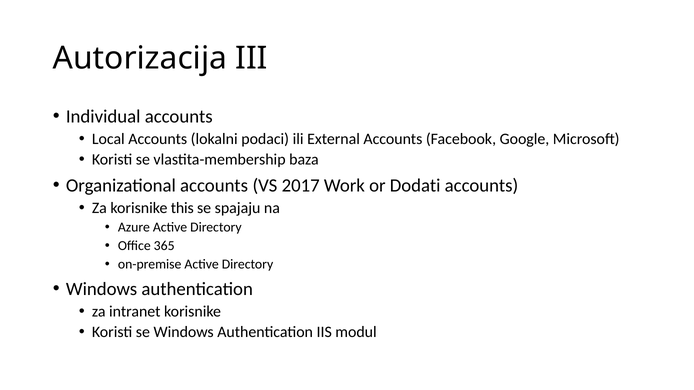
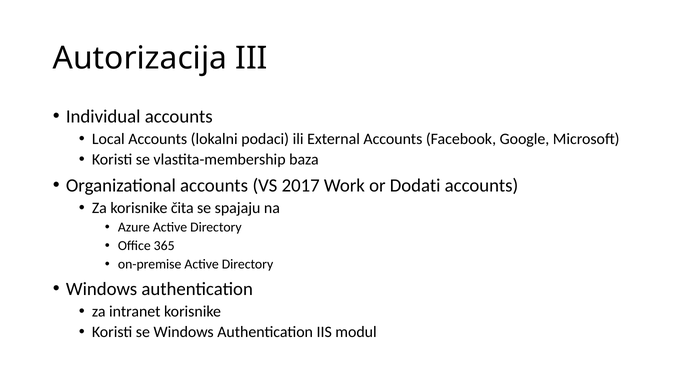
this: this -> čita (182, 208)
